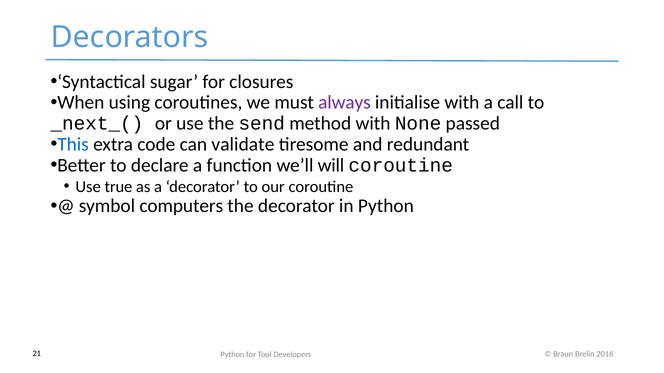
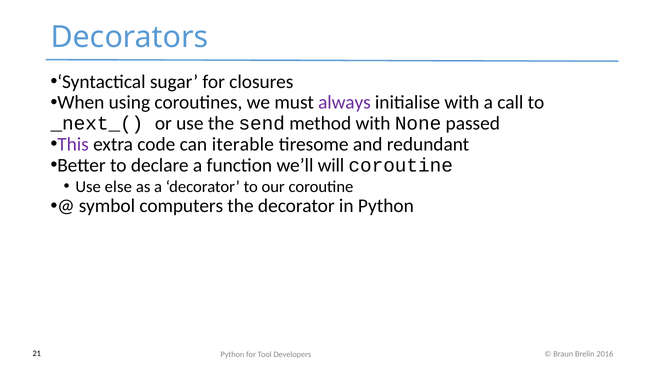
This colour: blue -> purple (73, 144)
validate: validate -> iterable (243, 144)
true: true -> else (118, 187)
